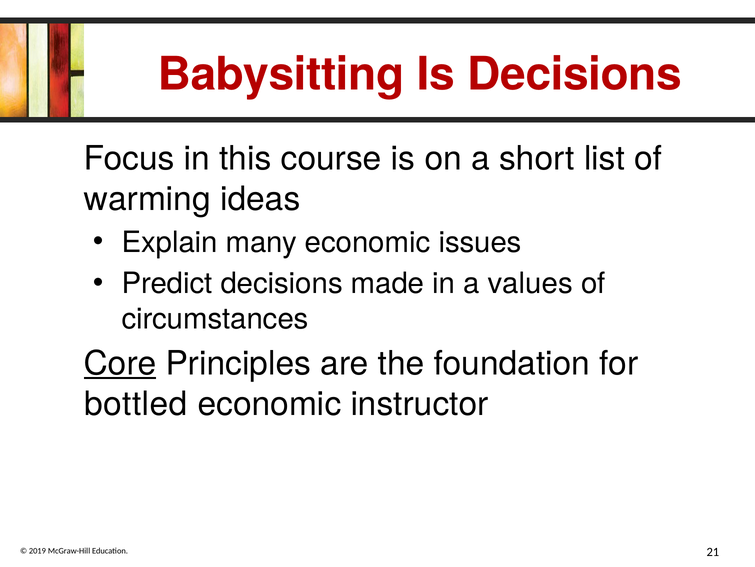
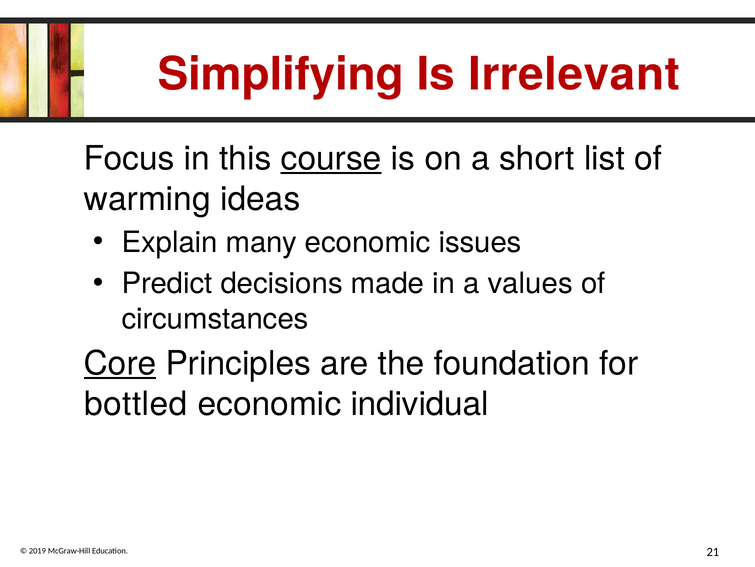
Babysitting: Babysitting -> Simplifying (281, 74)
Is Decisions: Decisions -> Irrelevant (574, 74)
course underline: none -> present (331, 158)
instructor: instructor -> individual (420, 403)
